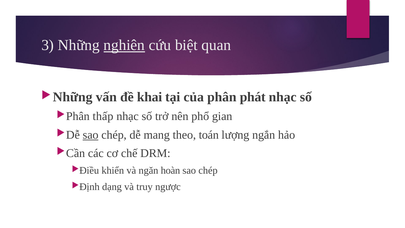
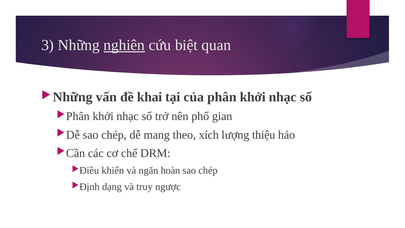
phân phát: phát -> khởi (253, 97)
thấp: thấp -> khởi (103, 116)
sao underline: present -> none (91, 135)
toán: toán -> xích (209, 135)
ngắn: ngắn -> thiệu (264, 135)
